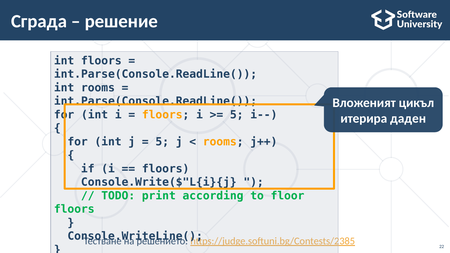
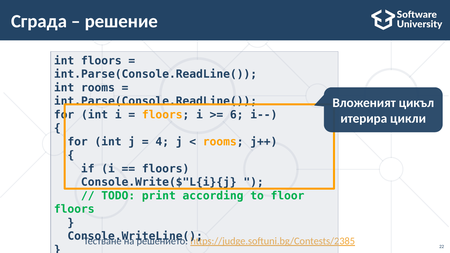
5: 5 -> 6 (237, 115)
даден: даден -> цикли (408, 119)
5: 5 -> 4 (162, 142)
